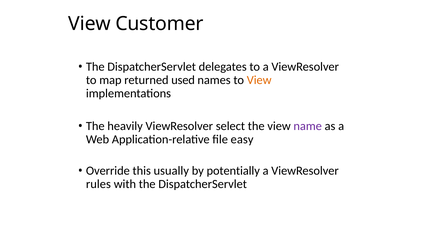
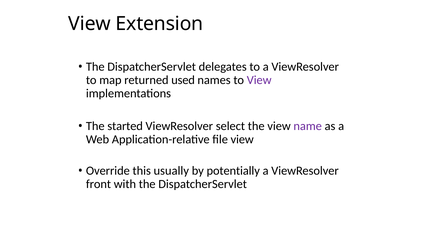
Customer: Customer -> Extension (159, 24)
View colour: orange -> purple (259, 80)
heavily: heavily -> started (125, 126)
file easy: easy -> view (242, 139)
rules: rules -> front (98, 184)
